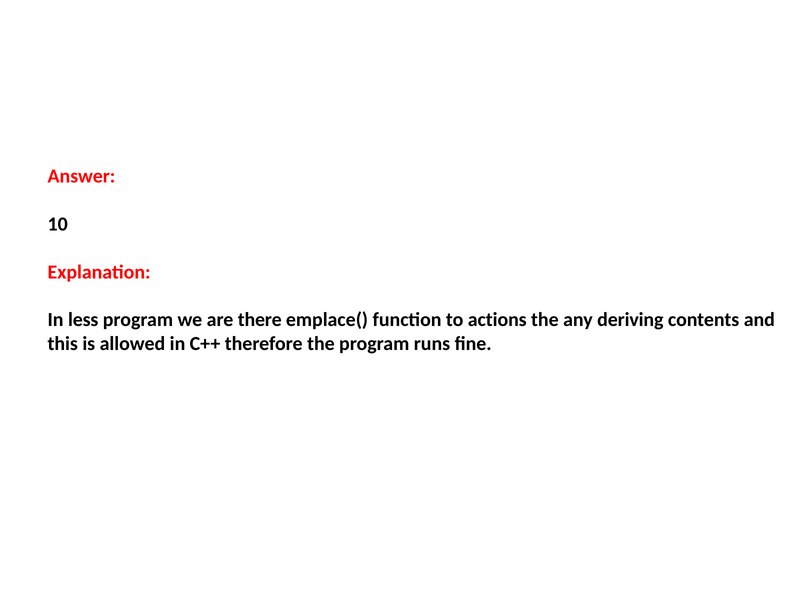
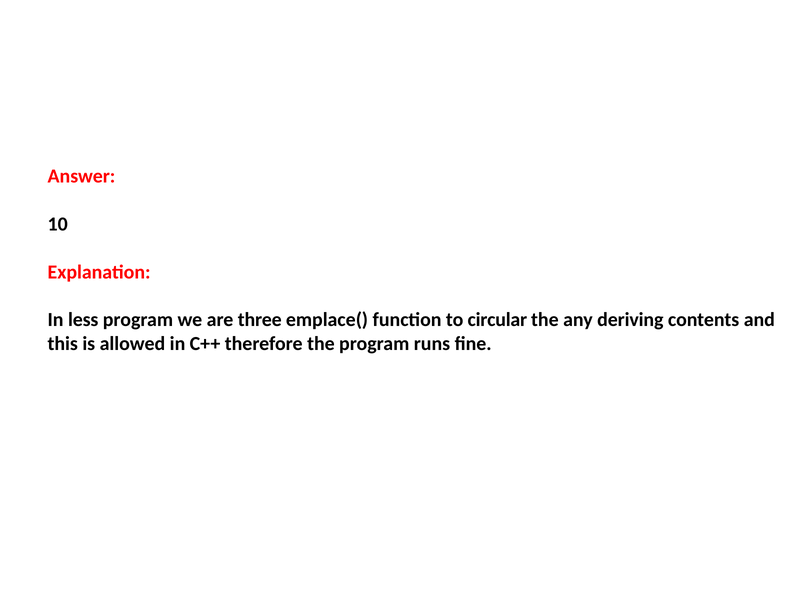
there: there -> three (260, 320)
actions: actions -> circular (497, 320)
